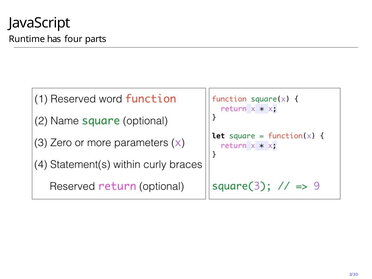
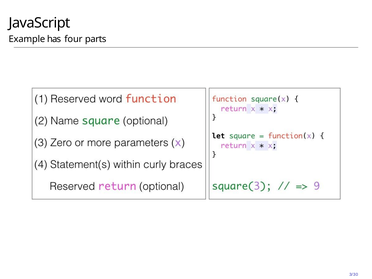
Runtime: Runtime -> Example (27, 39)
